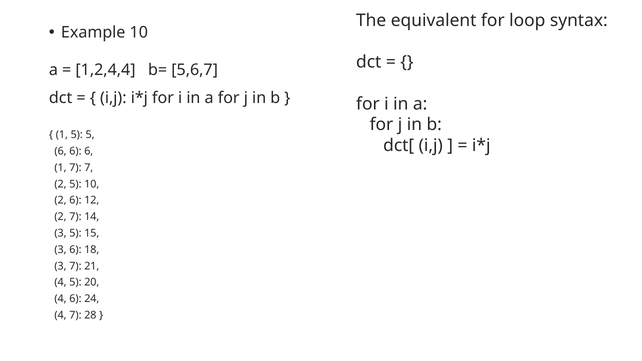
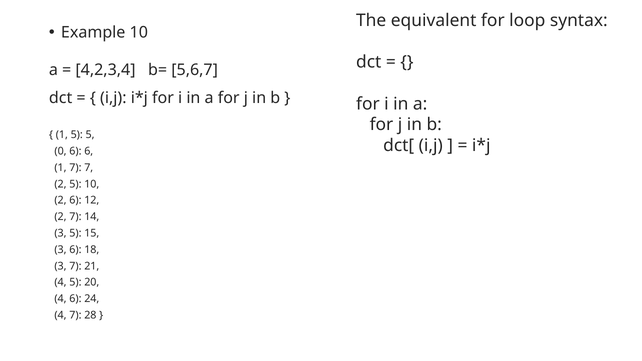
1,2,4,4: 1,2,4,4 -> 4,2,3,4 (105, 70)
6: 6 -> 0 (61, 151)
